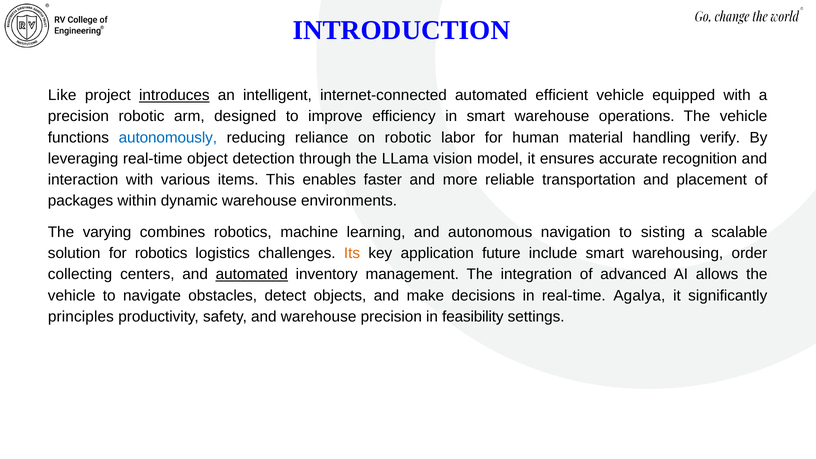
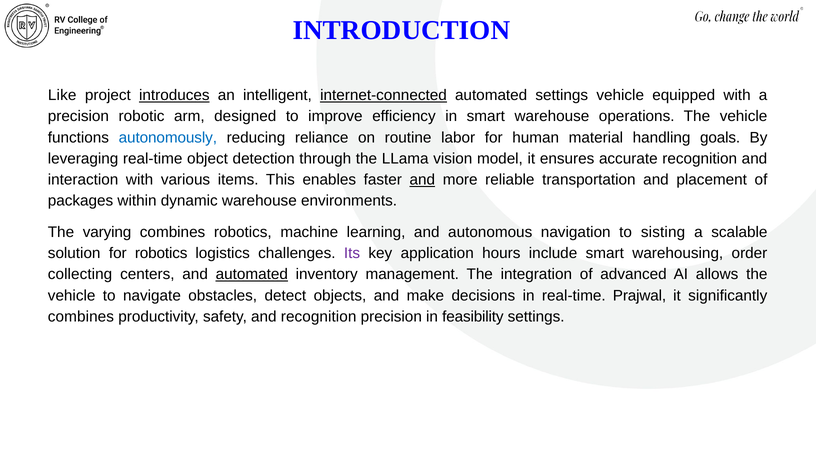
internet-connected underline: none -> present (383, 95)
automated efficient: efficient -> settings (562, 95)
on robotic: robotic -> routine (408, 138)
verify: verify -> goals (720, 138)
and underline: none -> present (422, 180)
Its colour: orange -> purple (352, 253)
future: future -> hours (501, 253)
Agalya: Agalya -> Prajwal (639, 295)
principles: principles -> combines (81, 317)
and warehouse: warehouse -> recognition (319, 317)
